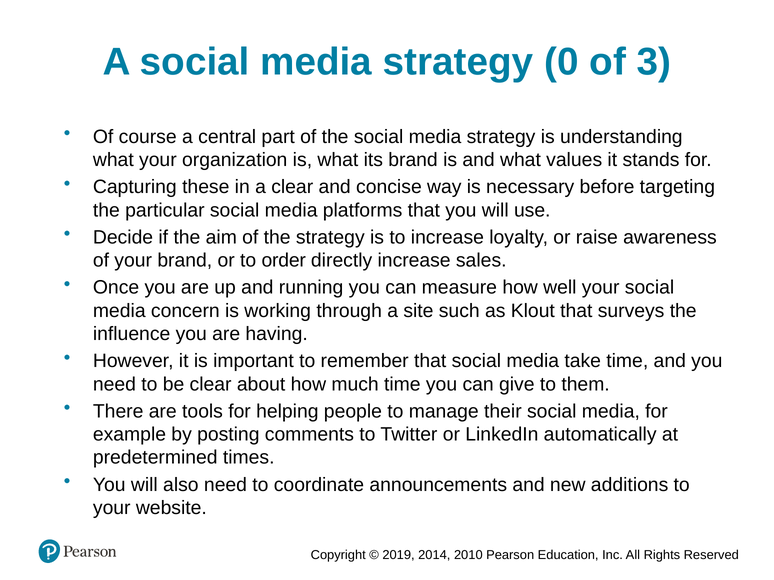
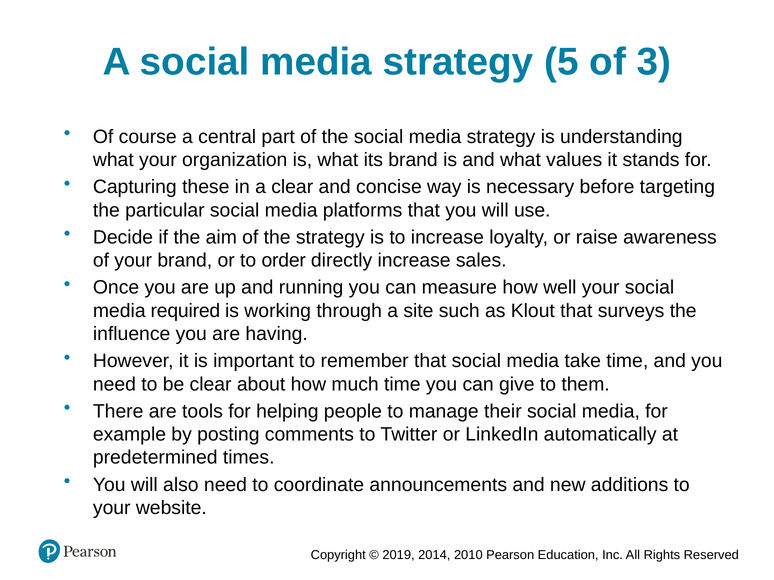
0: 0 -> 5 (562, 62)
concern: concern -> required (185, 311)
